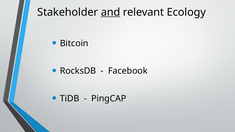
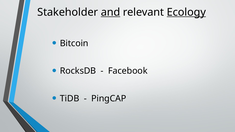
Ecology underline: none -> present (186, 12)
